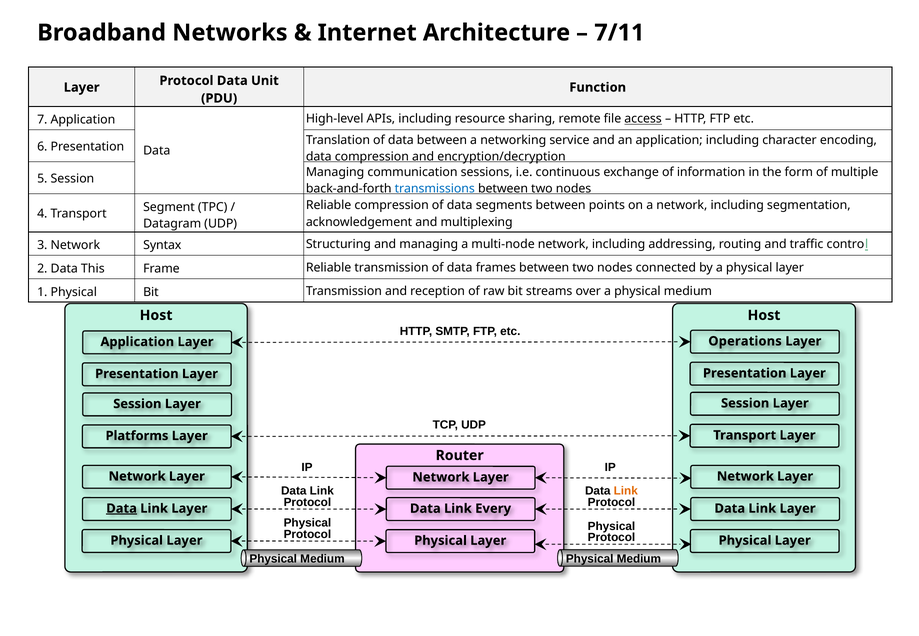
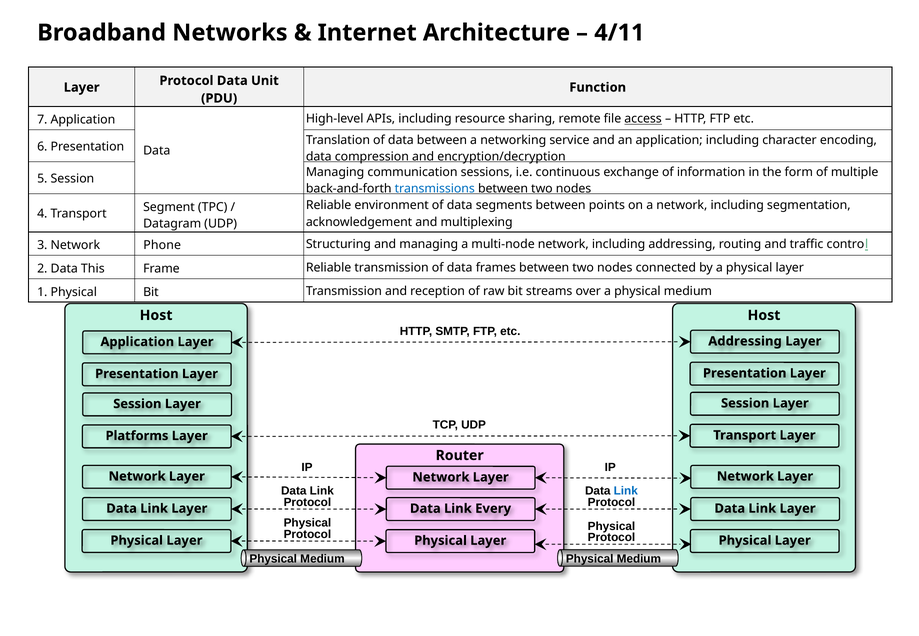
7/11: 7/11 -> 4/11 (619, 33)
Reliable compression: compression -> environment (392, 205)
Syntax: Syntax -> Phone (162, 245)
Operations: Operations -> Addressing (745, 341)
Link colour: orange -> blue (626, 491)
Data underline: present -> none (122, 509)
